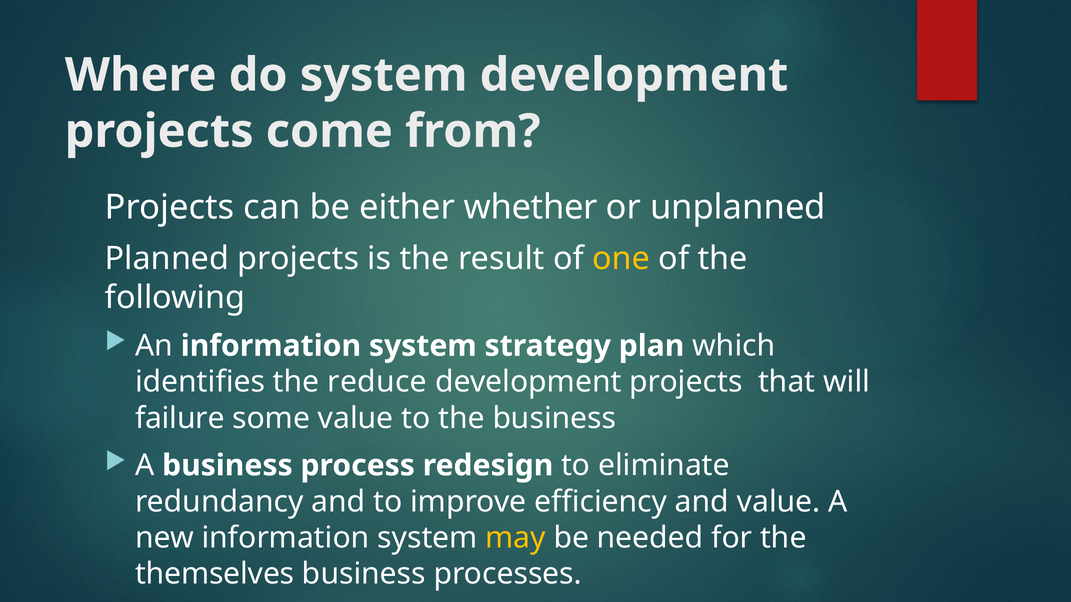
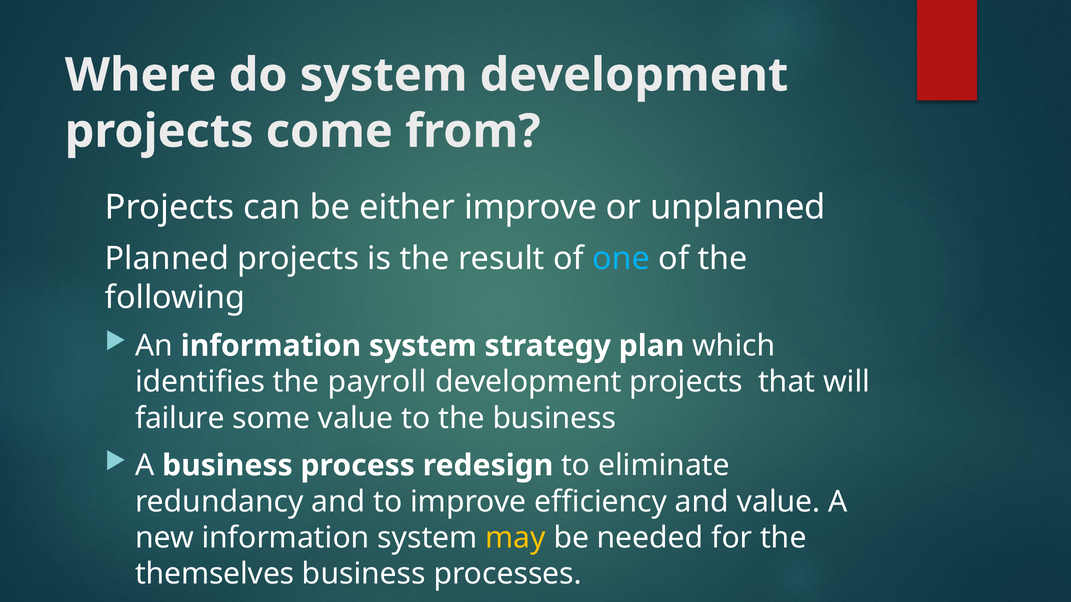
either whether: whether -> improve (531, 208)
one colour: yellow -> light blue (621, 259)
reduce: reduce -> payroll (377, 382)
